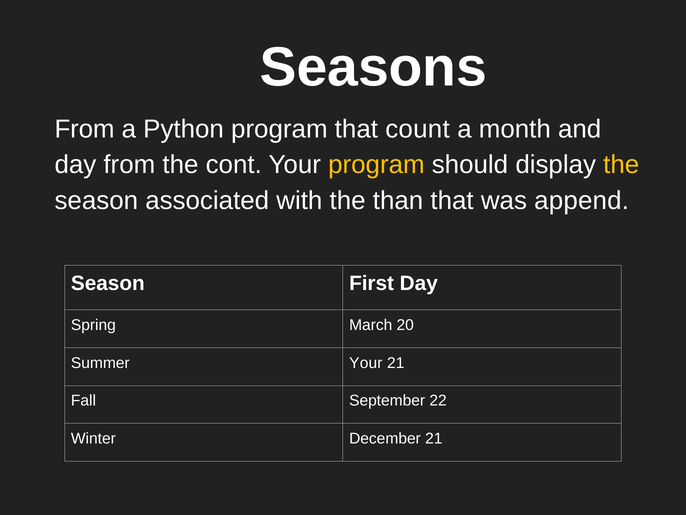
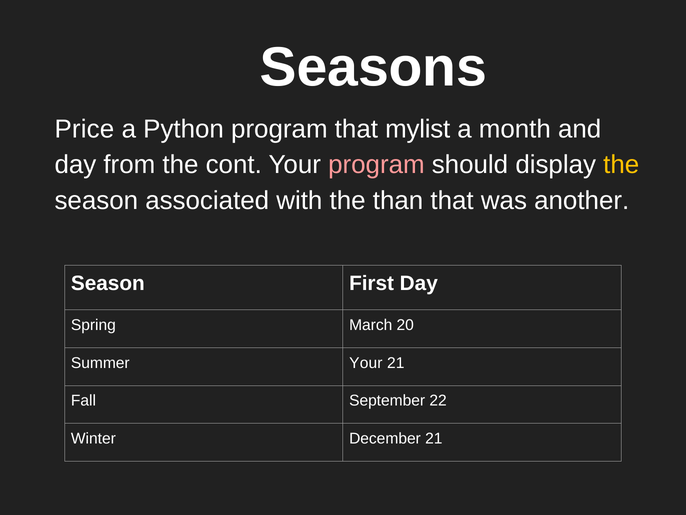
From: From -> Price (84, 129)
count: count -> mylist (418, 129)
program colour: yellow -> pink (376, 165)
append: append -> another (582, 200)
